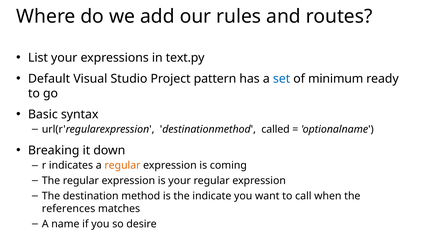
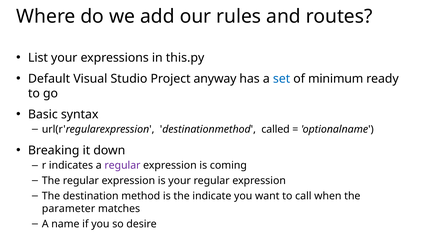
text.py: text.py -> this.py (185, 58)
pattern: pattern -> anyway (215, 79)
regular colour: orange -> purple (122, 165)
references: references -> parameter (69, 208)
